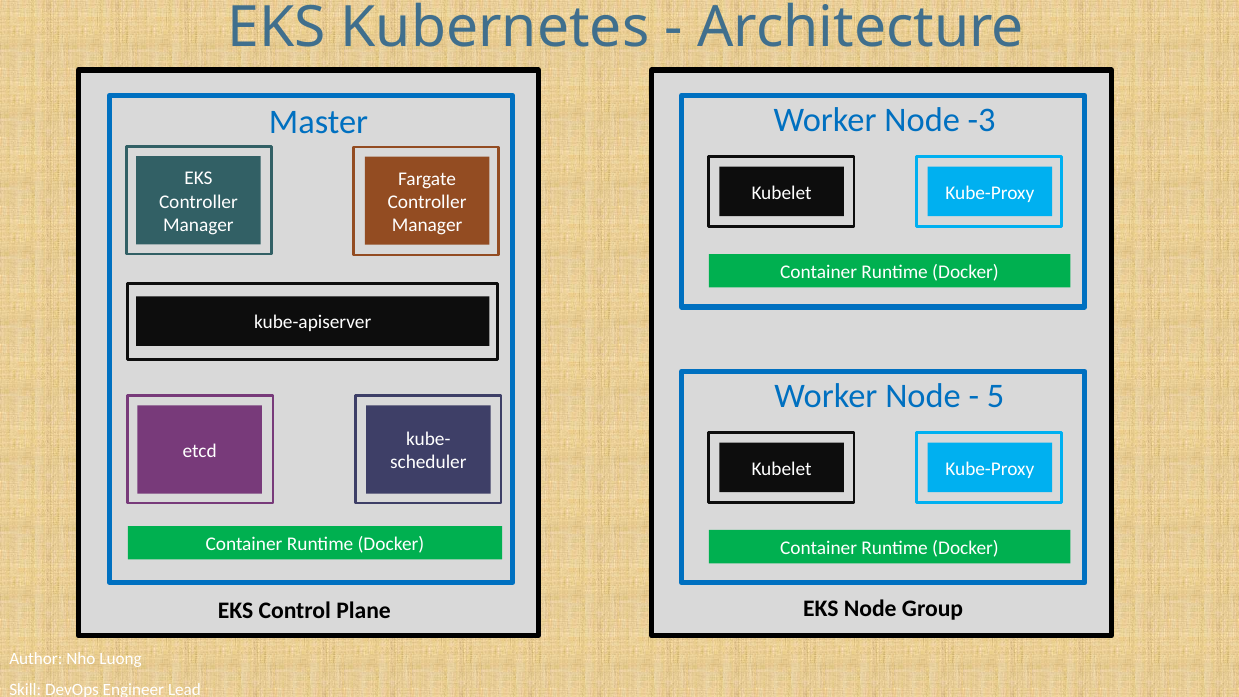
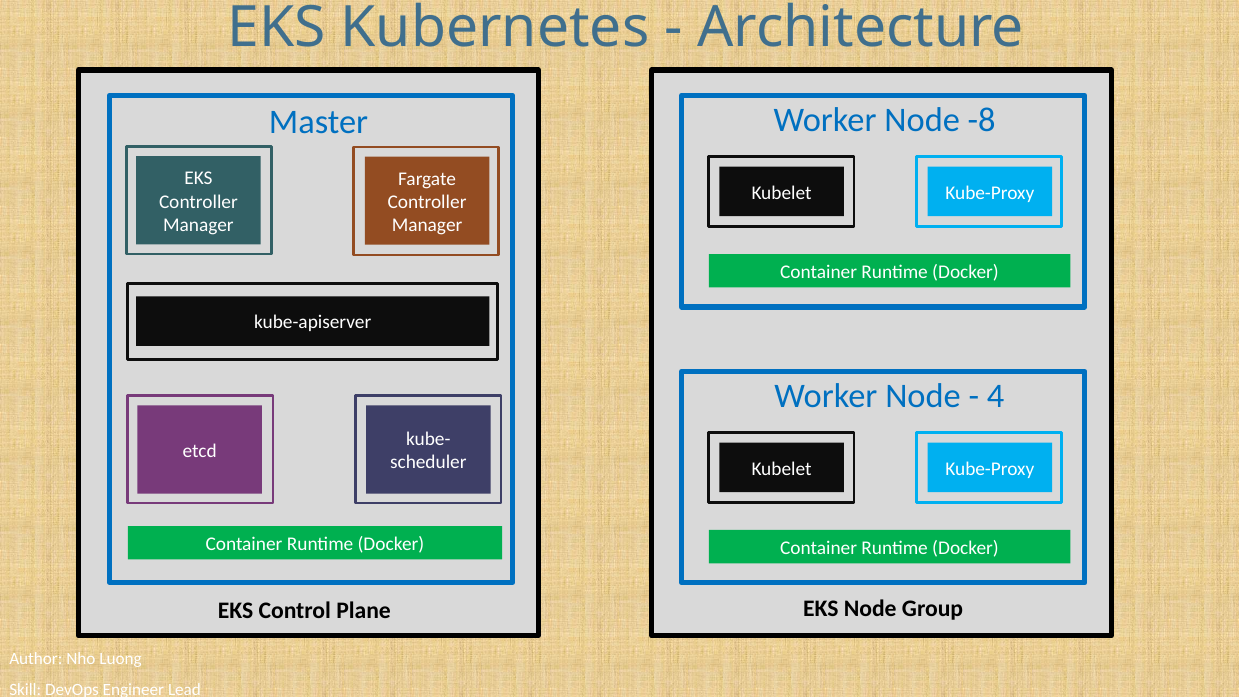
-3: -3 -> -8 (982, 120)
5: 5 -> 4 (996, 396)
